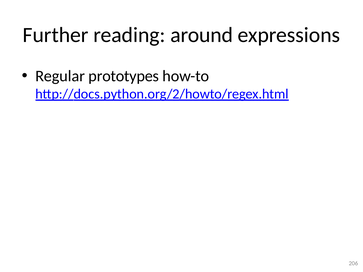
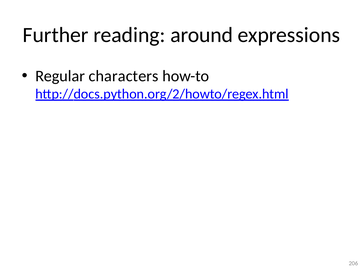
prototypes: prototypes -> characters (124, 76)
